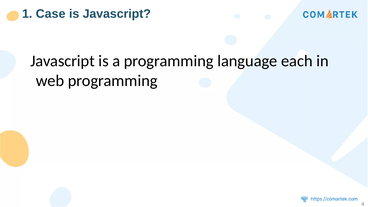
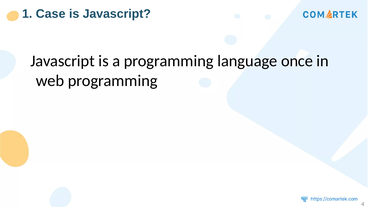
each: each -> once (297, 61)
